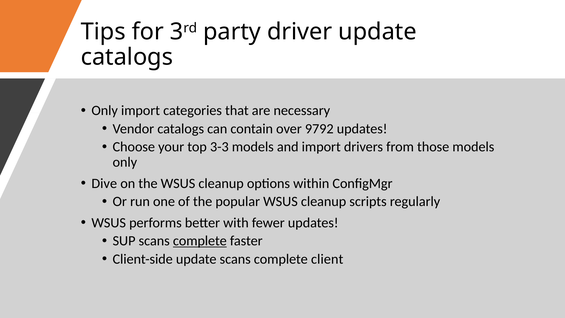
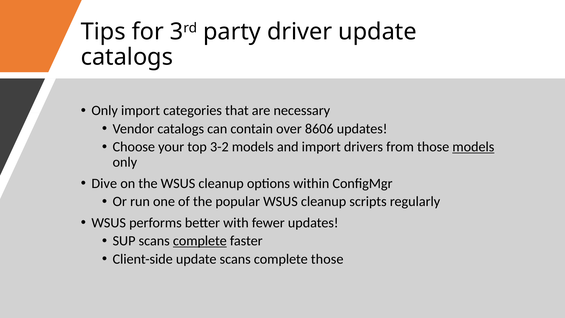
9792: 9792 -> 8606 (319, 129)
3-3: 3-3 -> 3-2 (219, 147)
models underline: none -> present (473, 147)
complete client: client -> those (327, 259)
